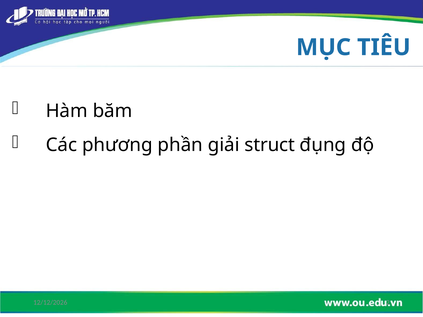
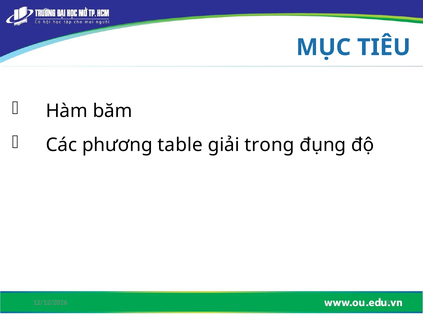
phần: phần -> table (180, 145)
struct: struct -> trong (270, 145)
